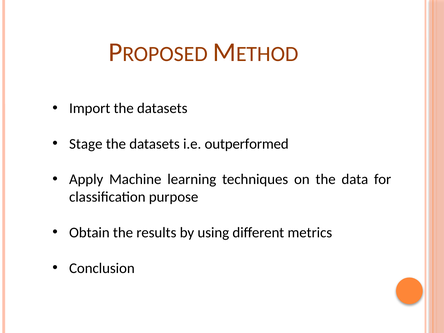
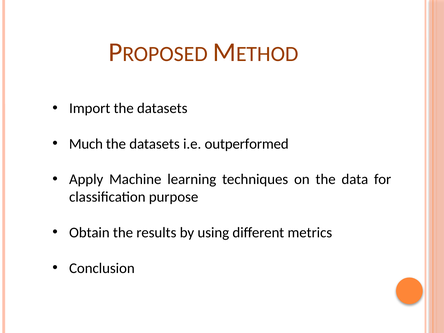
Stage: Stage -> Much (86, 144)
